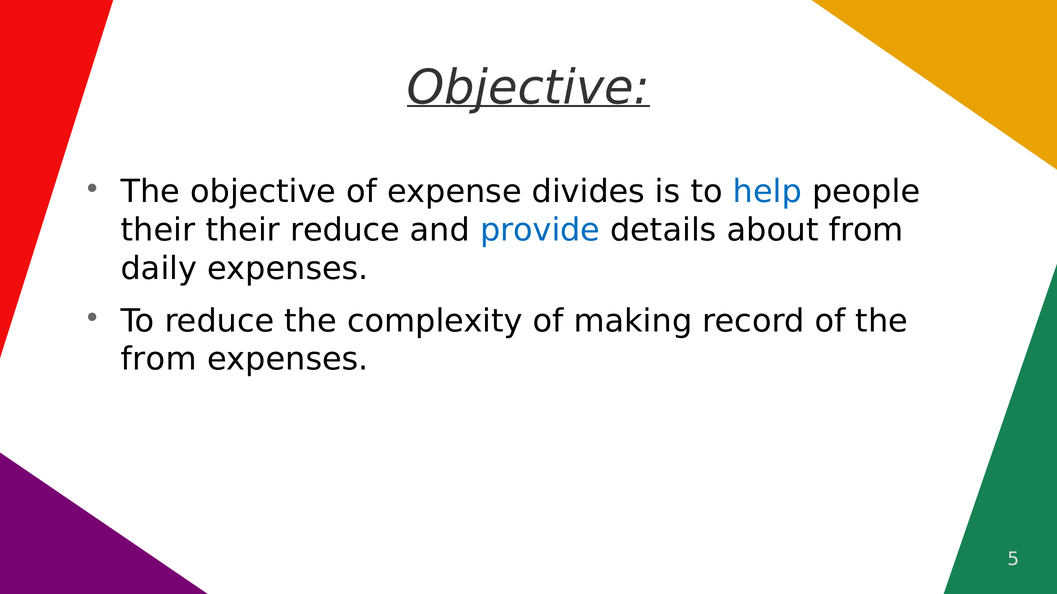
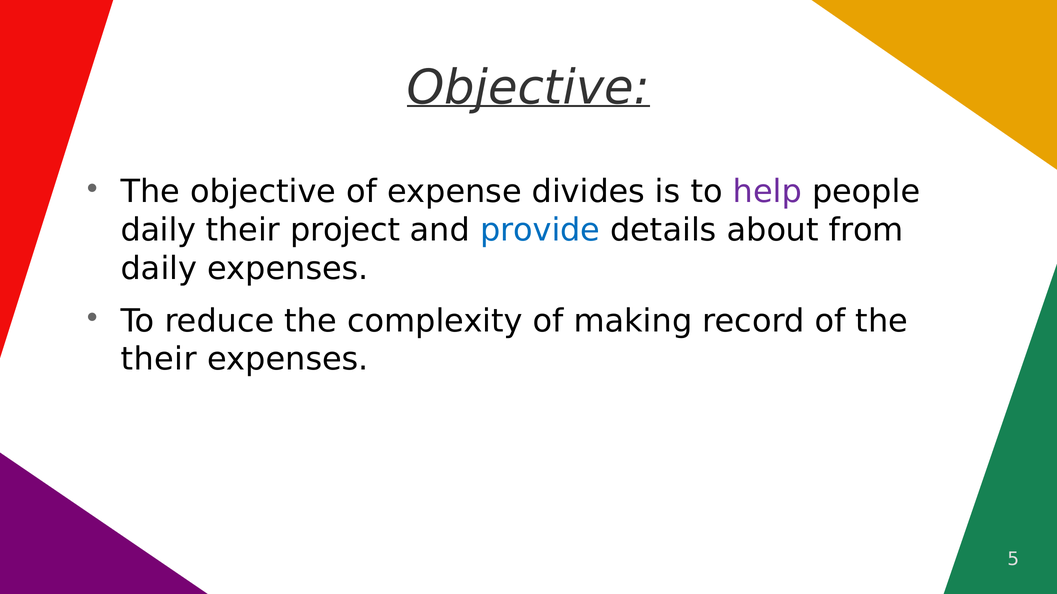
help colour: blue -> purple (767, 192)
their: their -> daily (158, 231)
their reduce: reduce -> project (345, 231)
from: from -> their (159, 360)
